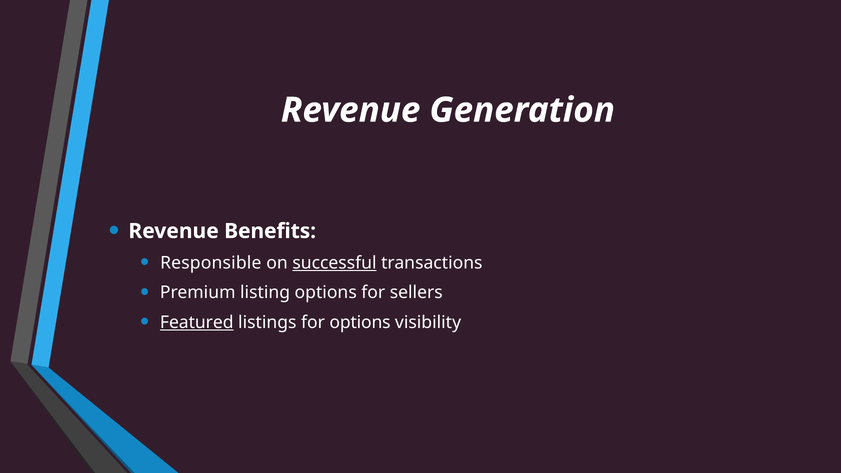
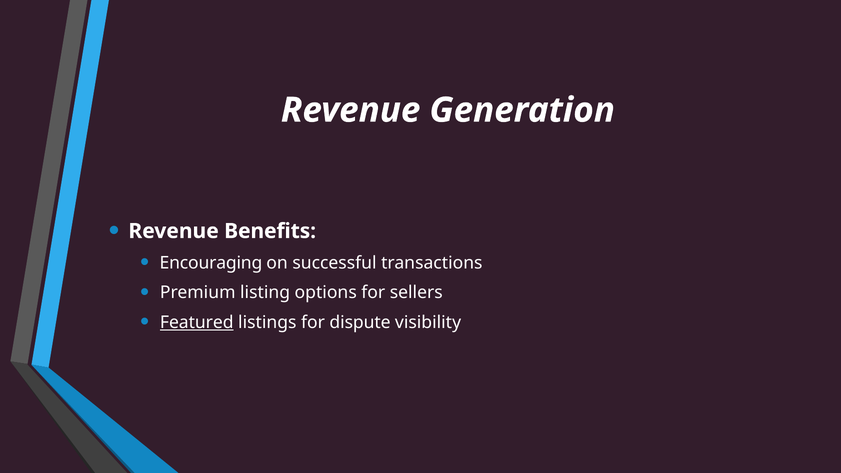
Responsible: Responsible -> Encouraging (211, 263)
successful underline: present -> none (334, 263)
for options: options -> dispute (360, 322)
